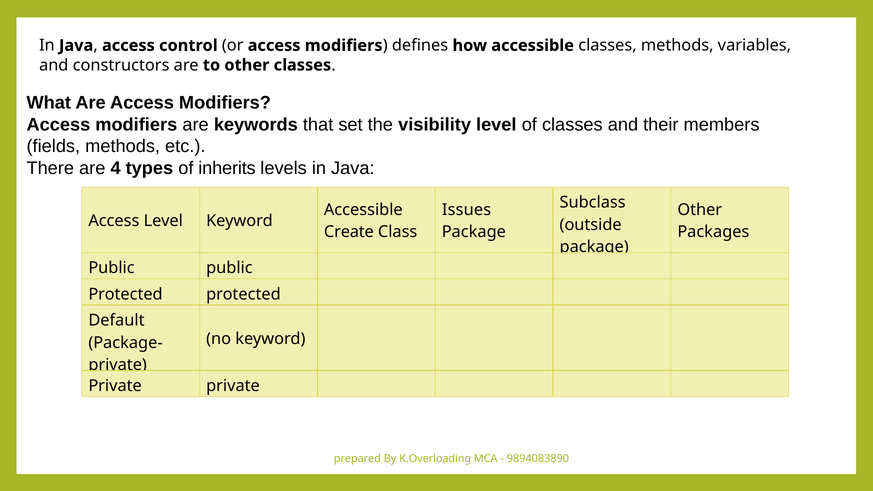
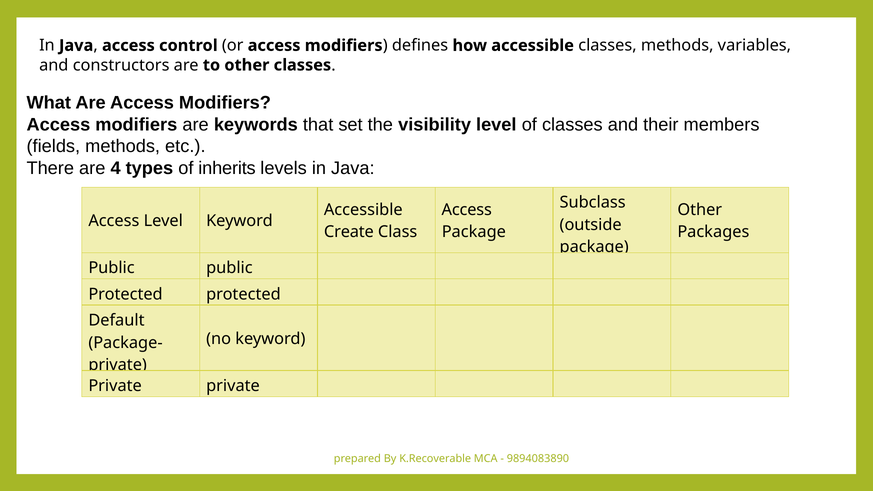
Issues: Issues -> Access (467, 210)
K.Overloading: K.Overloading -> K.Recoverable (435, 459)
